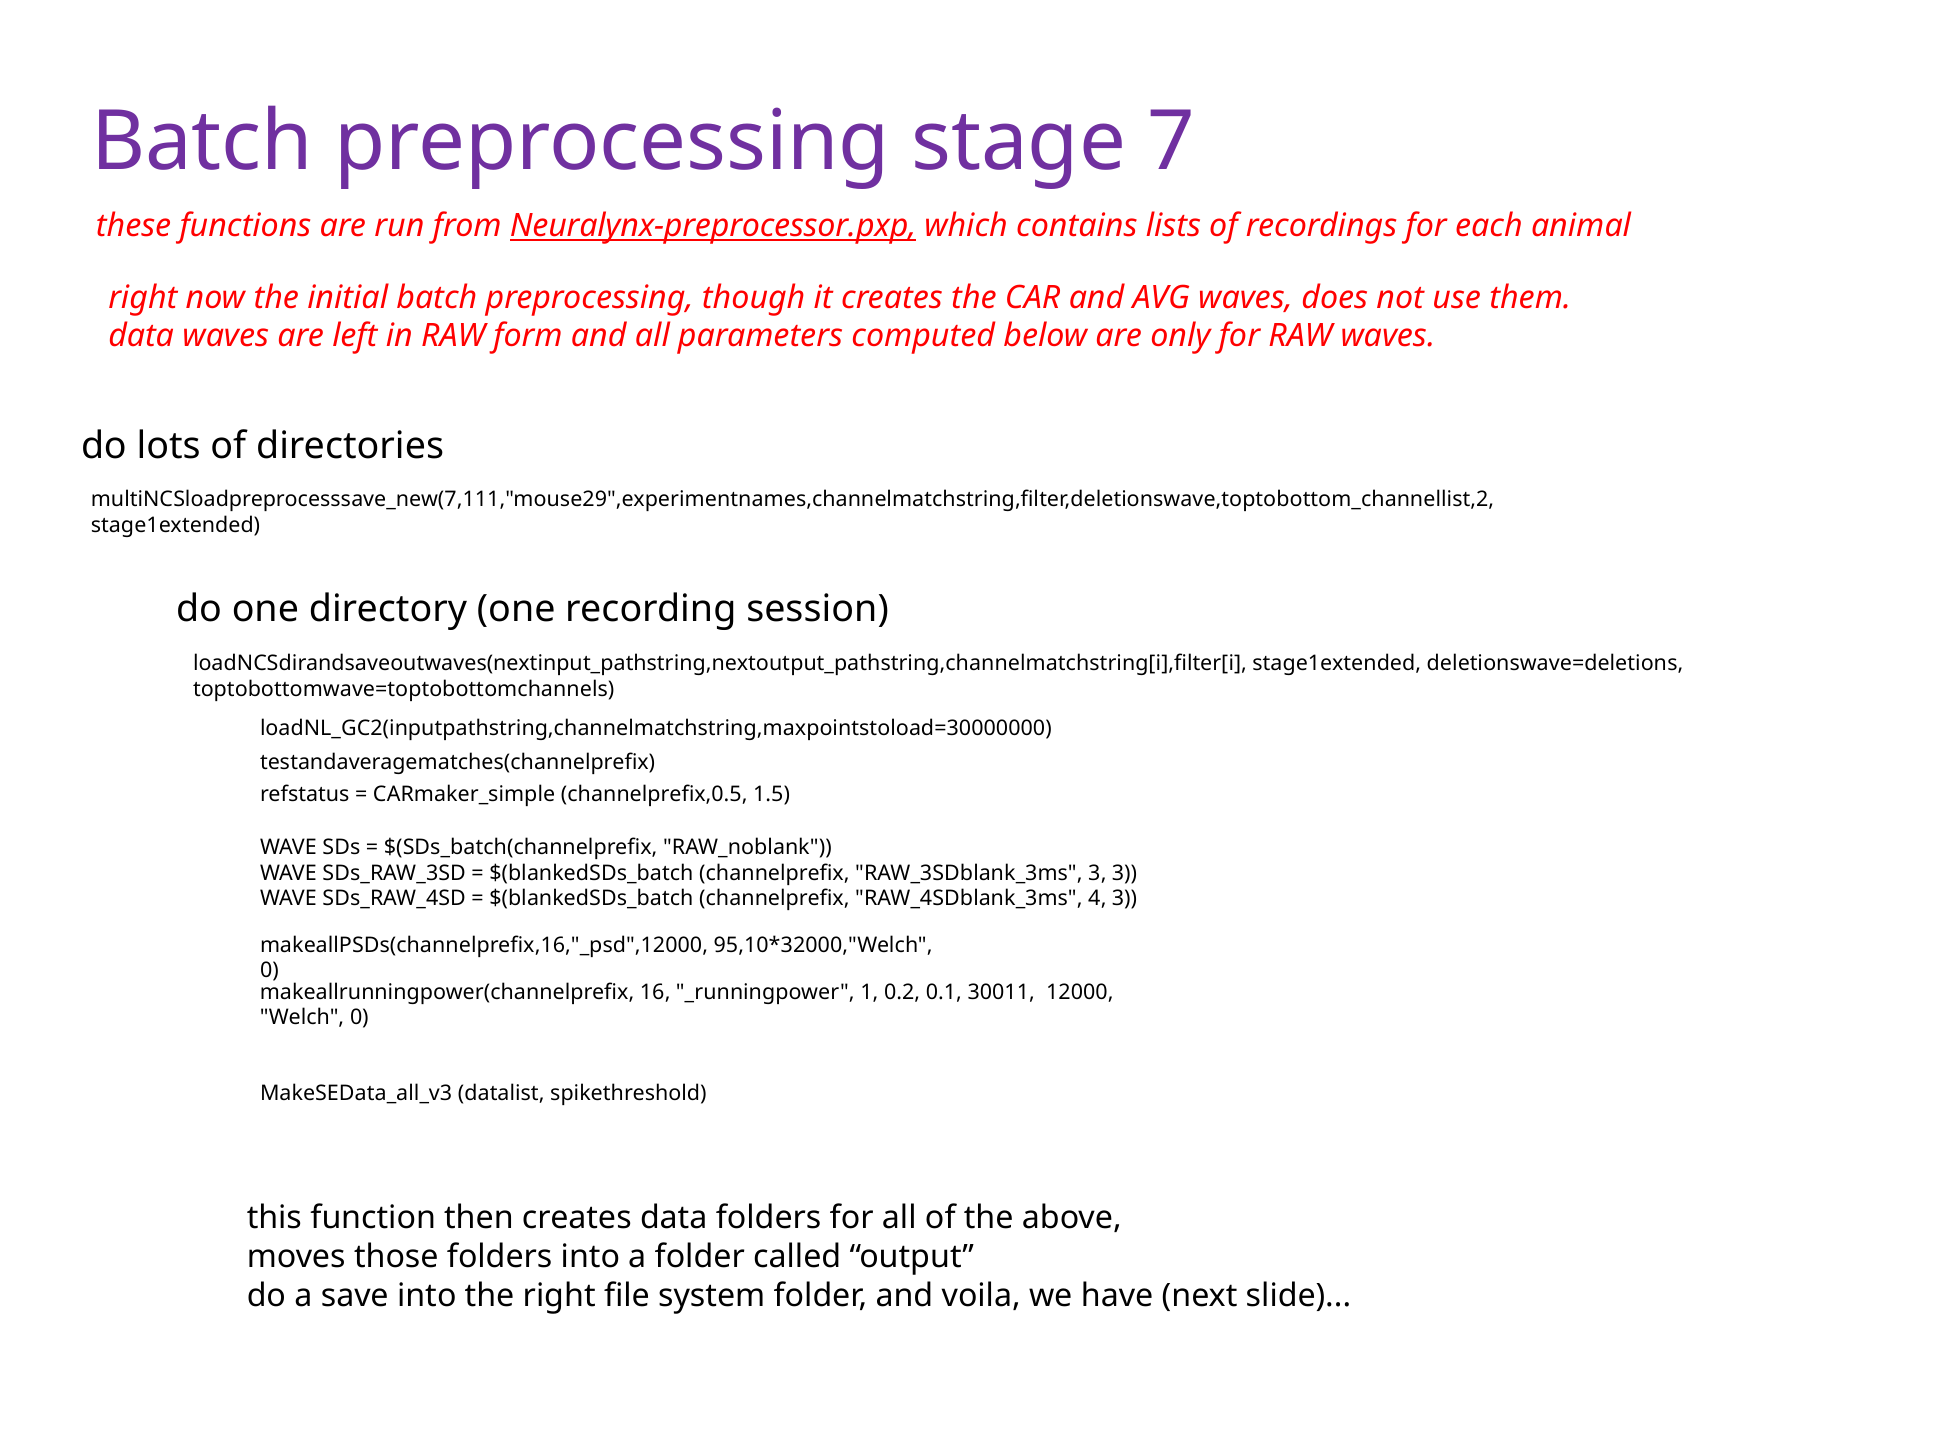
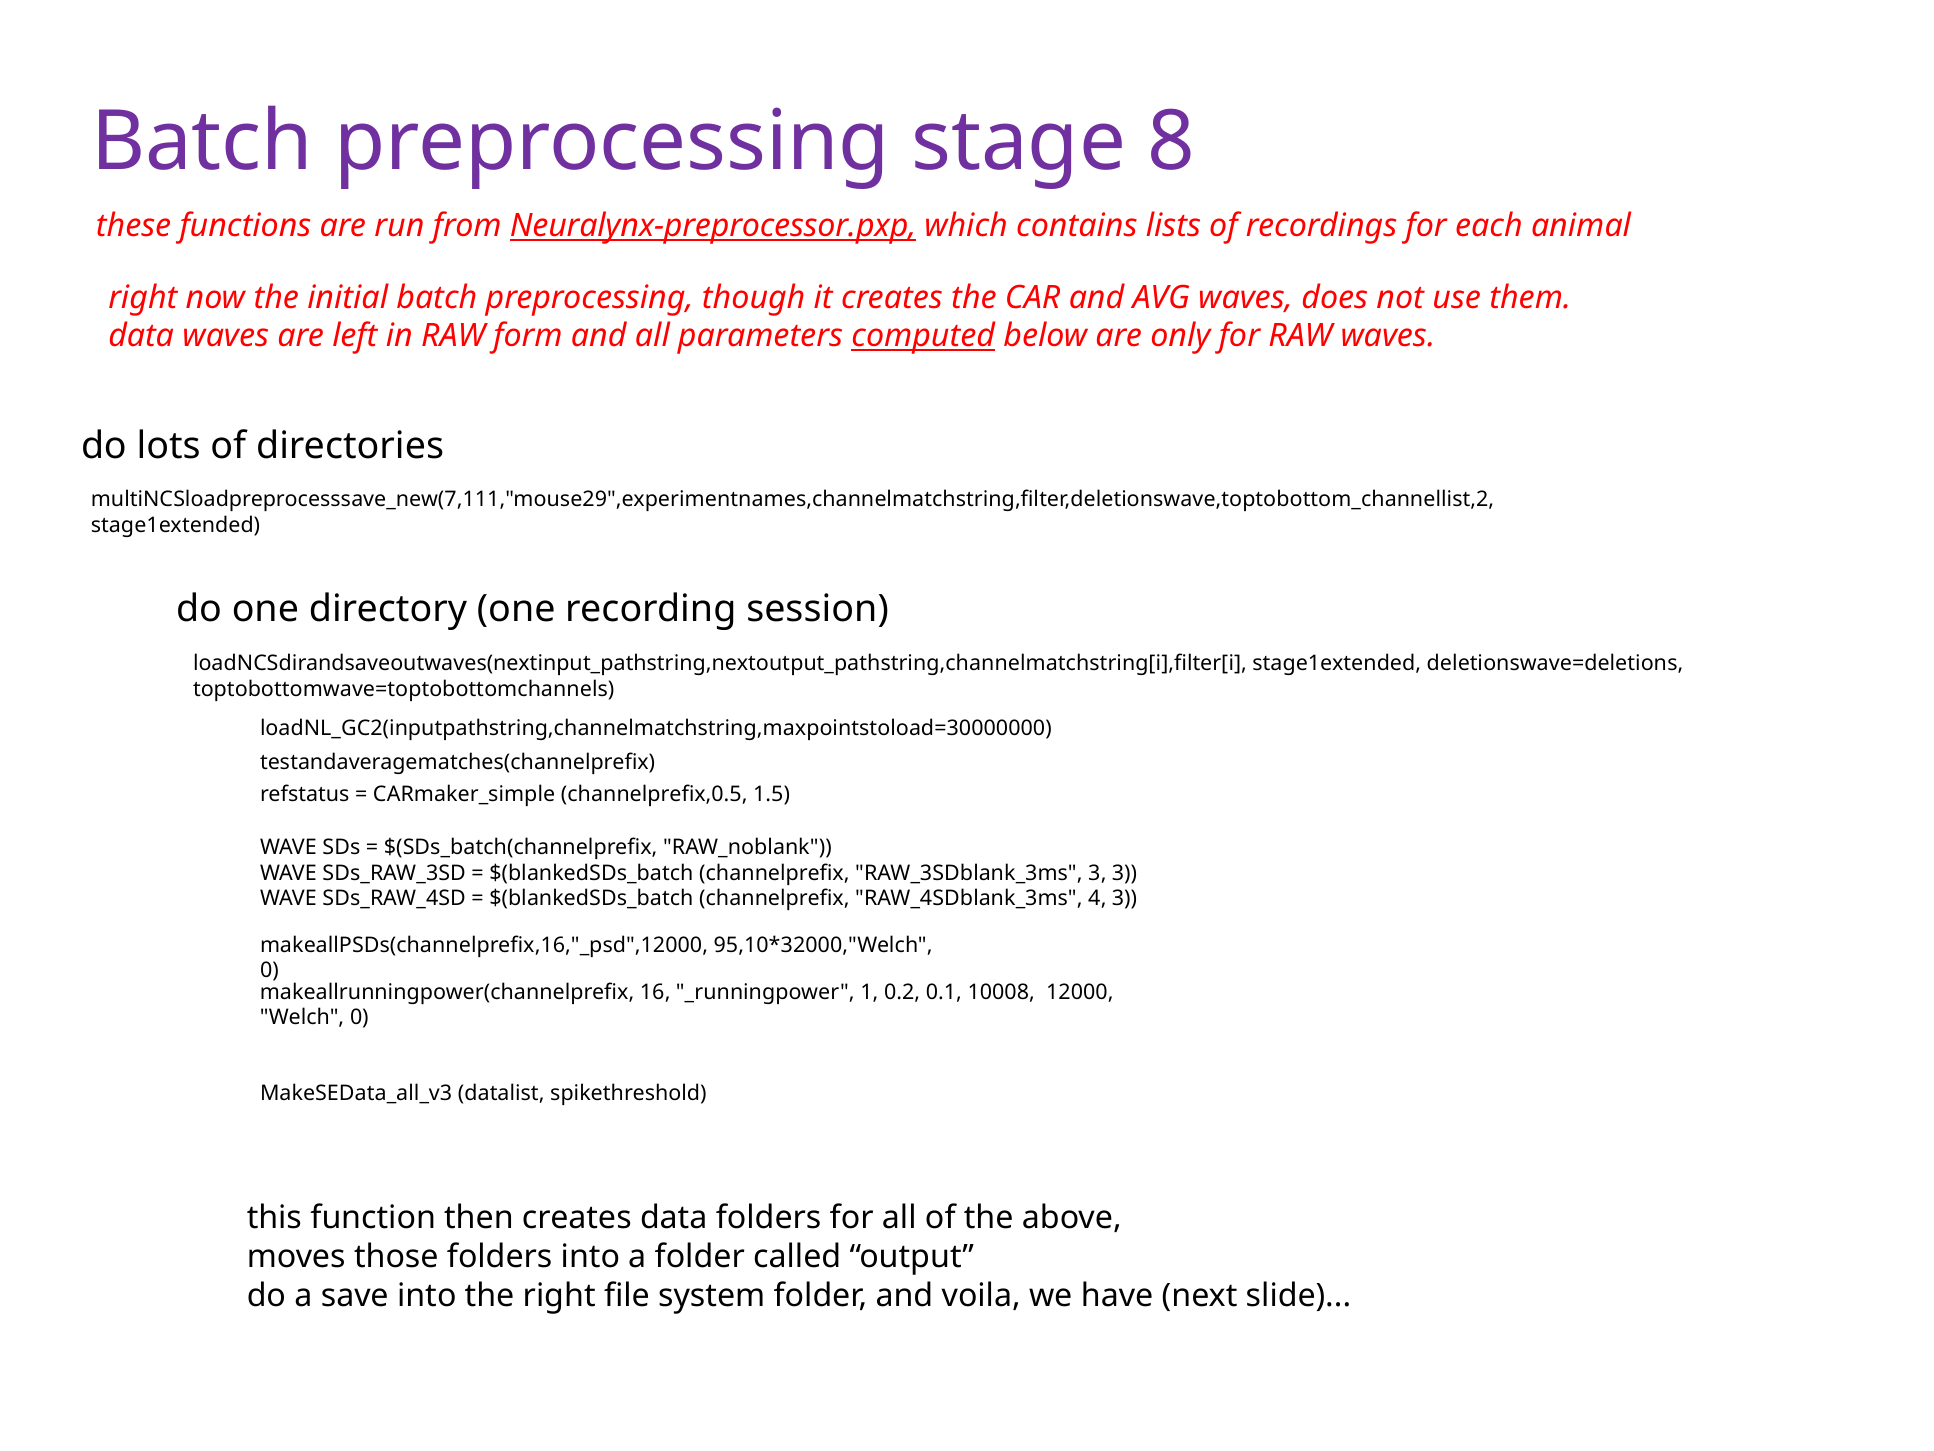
7: 7 -> 8 (1171, 142)
computed underline: none -> present (923, 336)
30011: 30011 -> 10008 (1001, 992)
